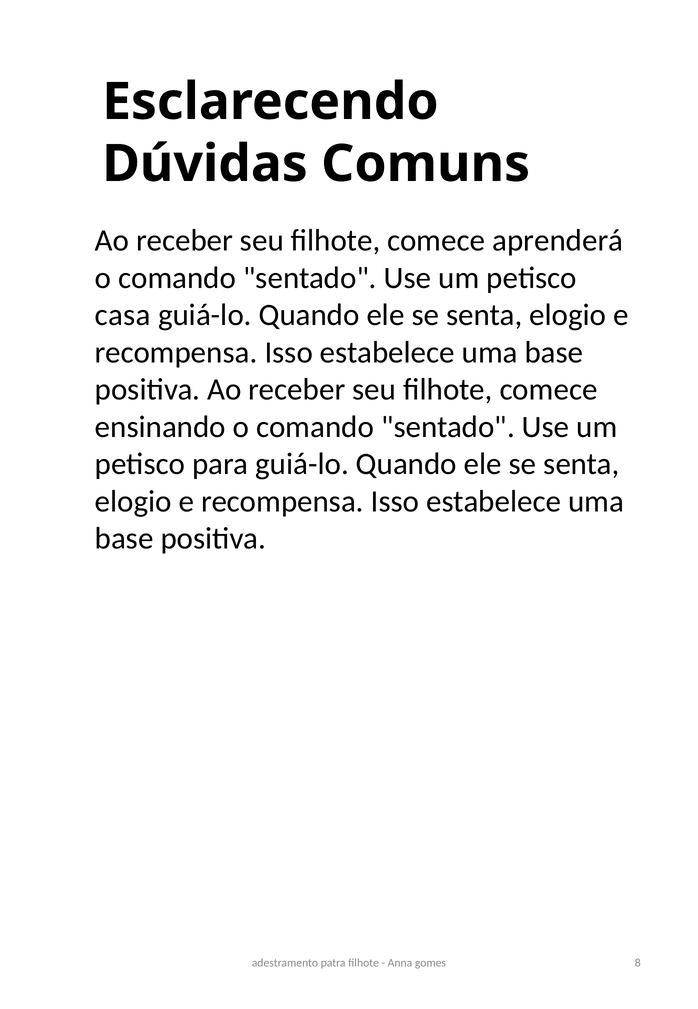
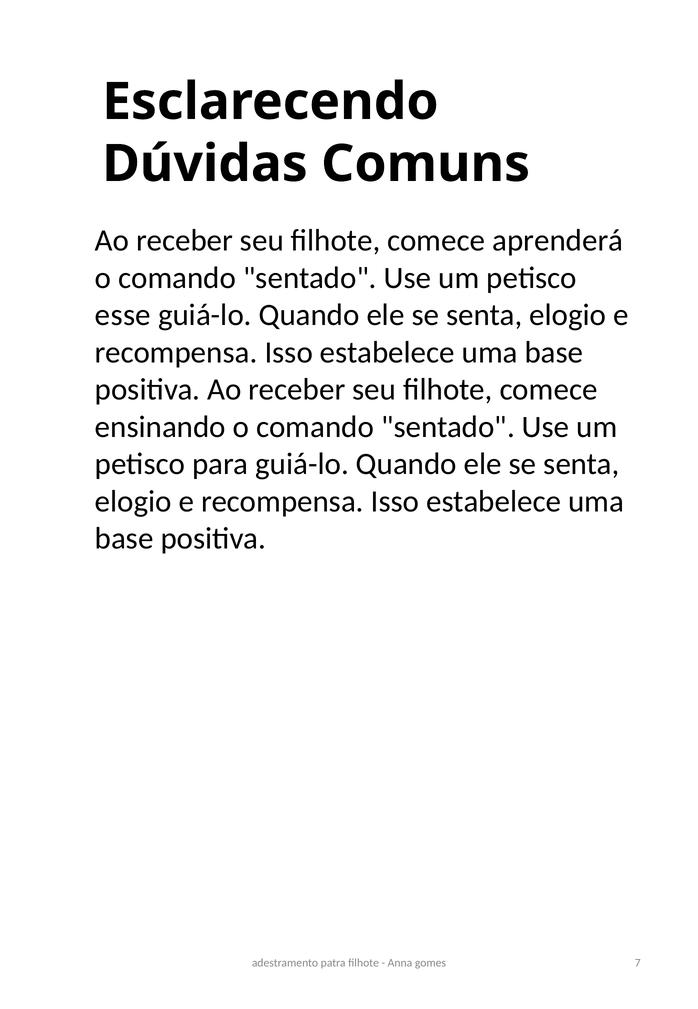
casa: casa -> esse (123, 315)
8: 8 -> 7 (638, 962)
